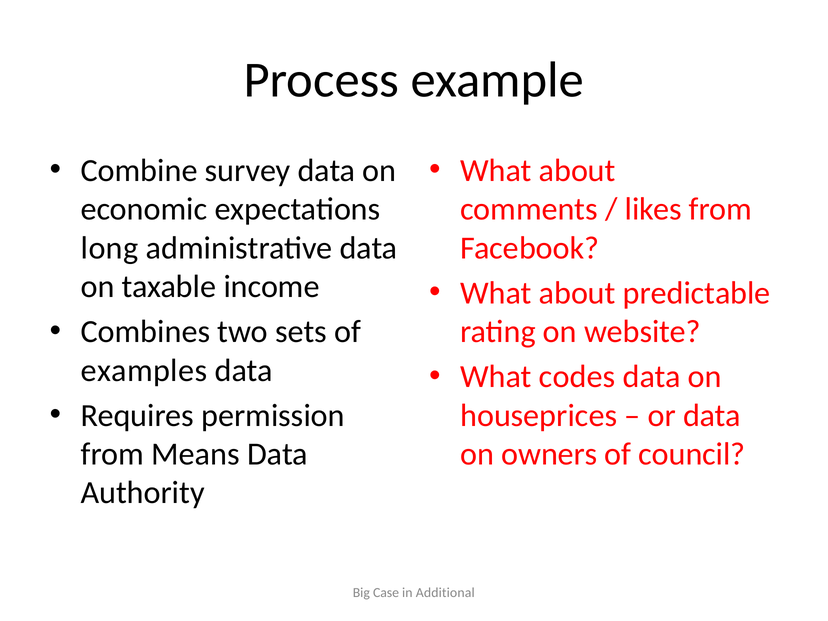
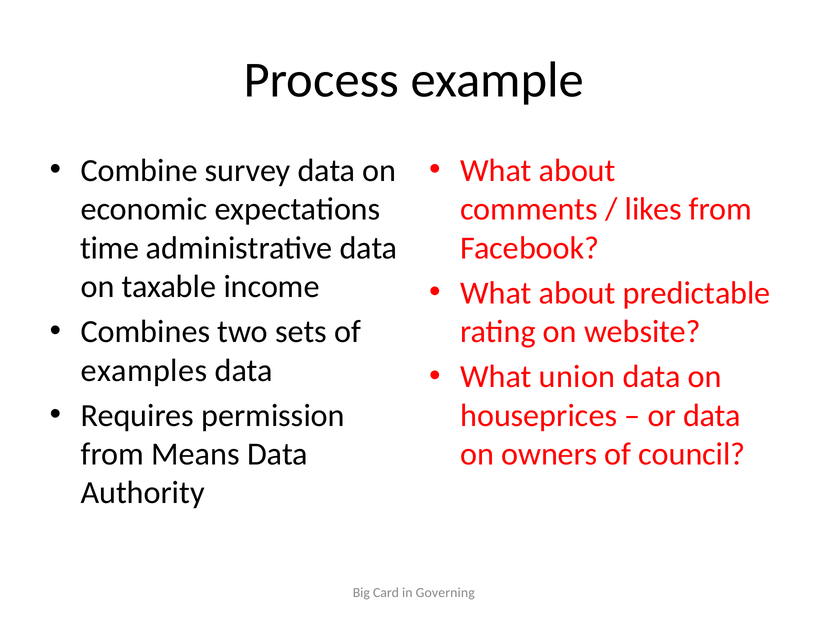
long: long -> time (110, 248)
codes: codes -> union (577, 377)
Case: Case -> Card (386, 593)
Additional: Additional -> Governing (445, 593)
